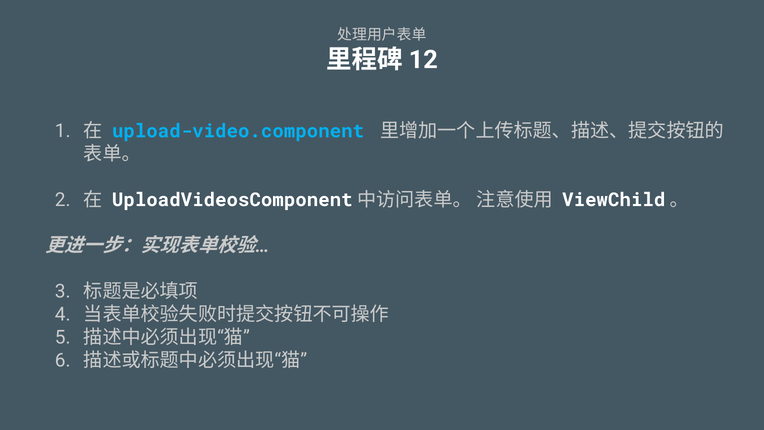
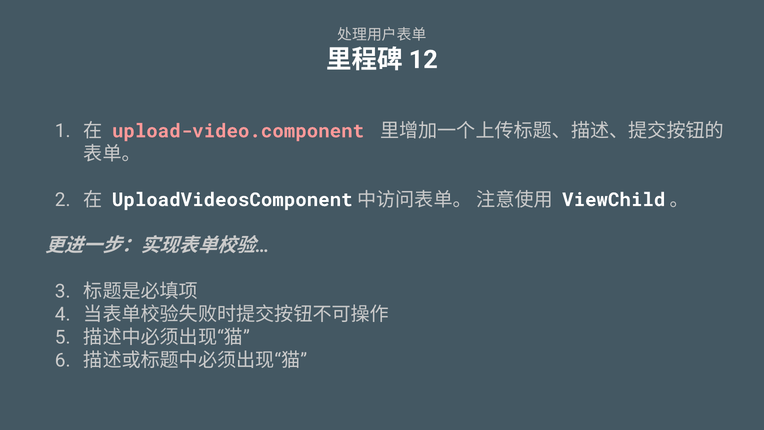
upload-video.component colour: light blue -> pink (238, 131)
